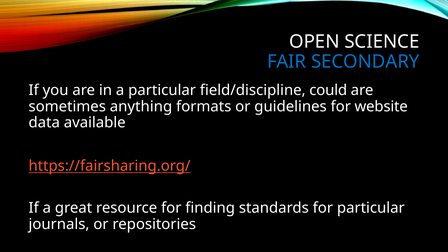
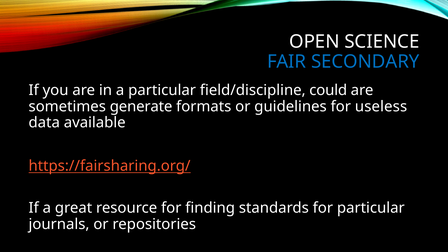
anything: anything -> generate (141, 106)
website: website -> useless (381, 106)
